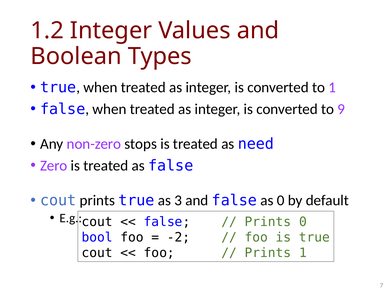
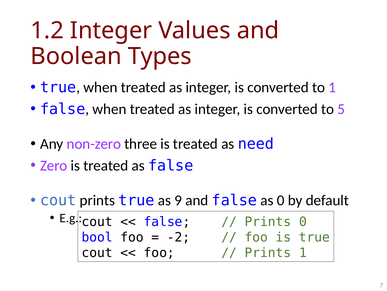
9: 9 -> 5 (341, 109)
stops: stops -> three (141, 144)
3: 3 -> 9 (178, 200)
